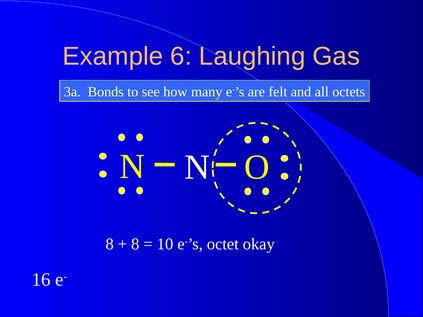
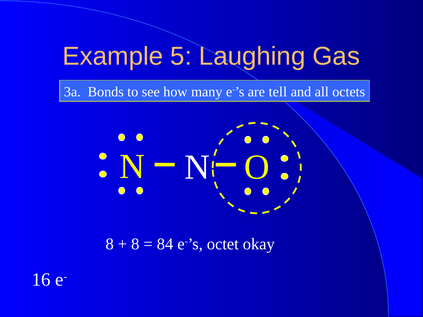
6: 6 -> 5 (181, 56)
felt: felt -> tell (278, 92)
10: 10 -> 84 (165, 244)
